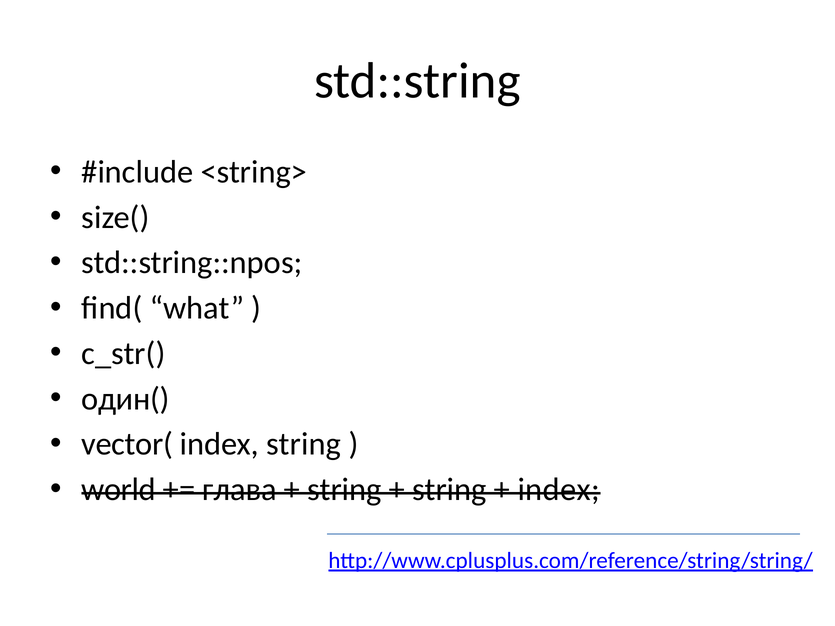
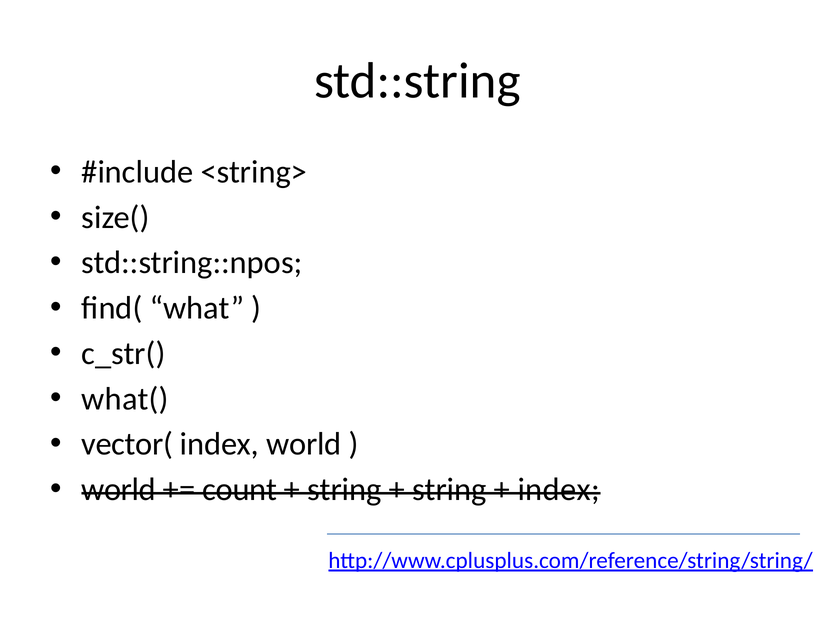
один(: один( -> what( (125, 399)
index string: string -> world (304, 444)
глава: глава -> count (240, 490)
